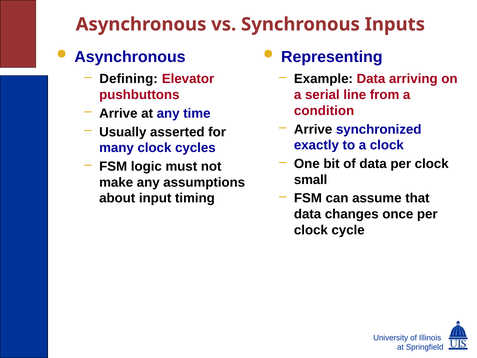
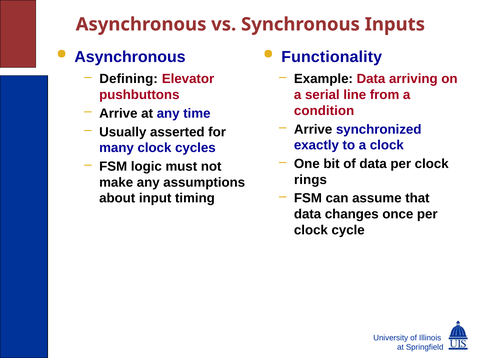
Representing: Representing -> Functionality (332, 57)
small: small -> rings (310, 180)
